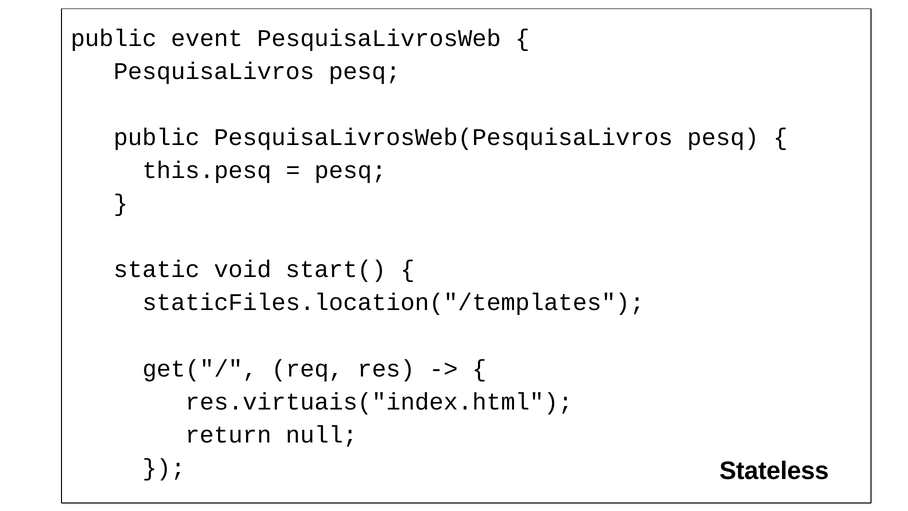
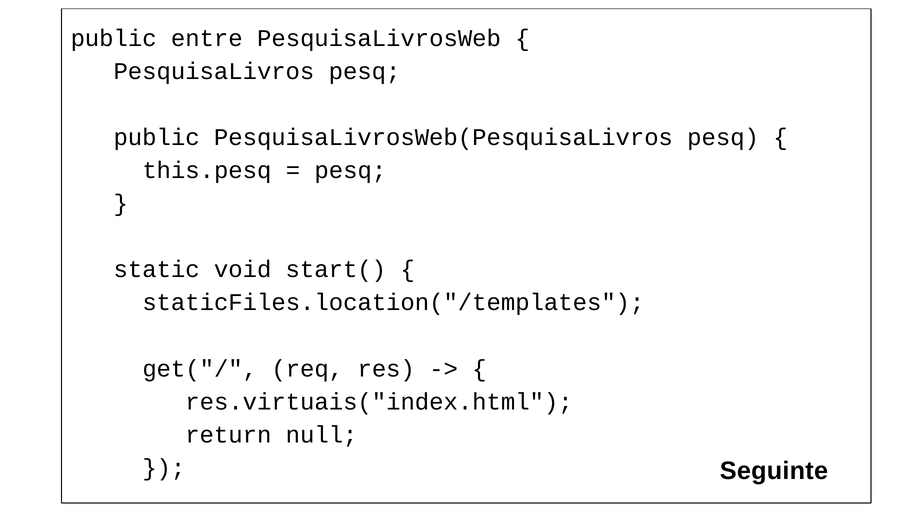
event: event -> entre (207, 38)
Stateless: Stateless -> Seguinte (774, 471)
